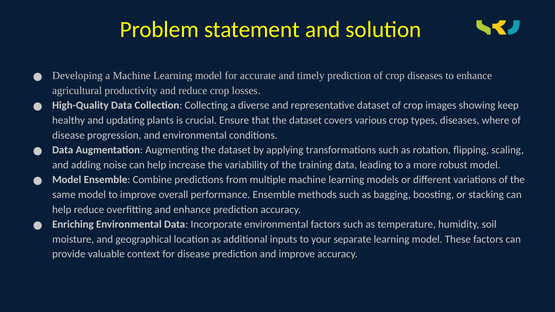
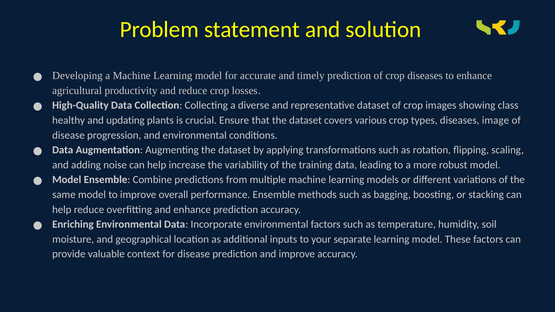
keep: keep -> class (508, 105)
where: where -> image (495, 120)
